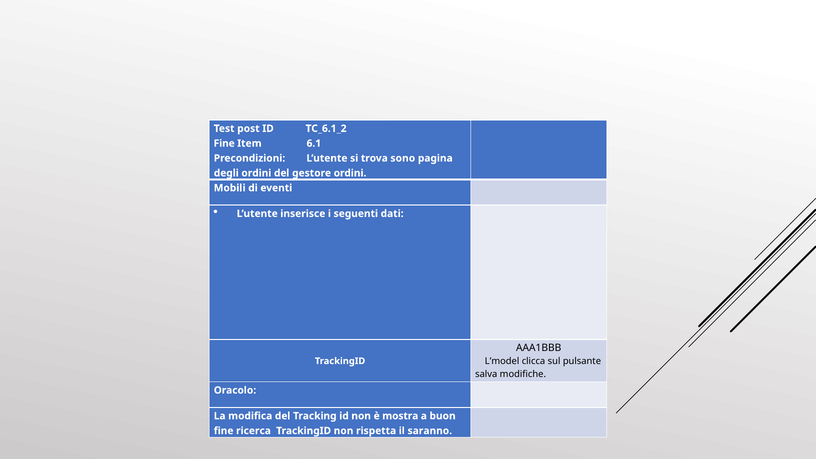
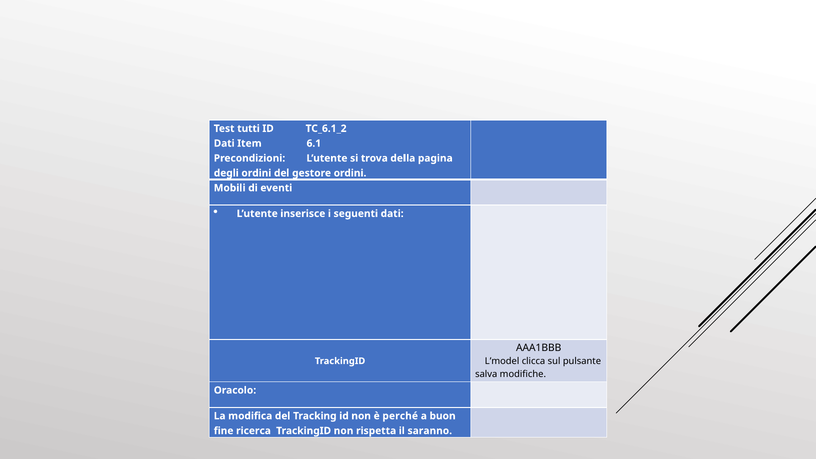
post: post -> tutti (248, 129)
Fine: Fine -> Dati (224, 143)
sono: sono -> della (403, 158)
mostra: mostra -> perché (400, 416)
